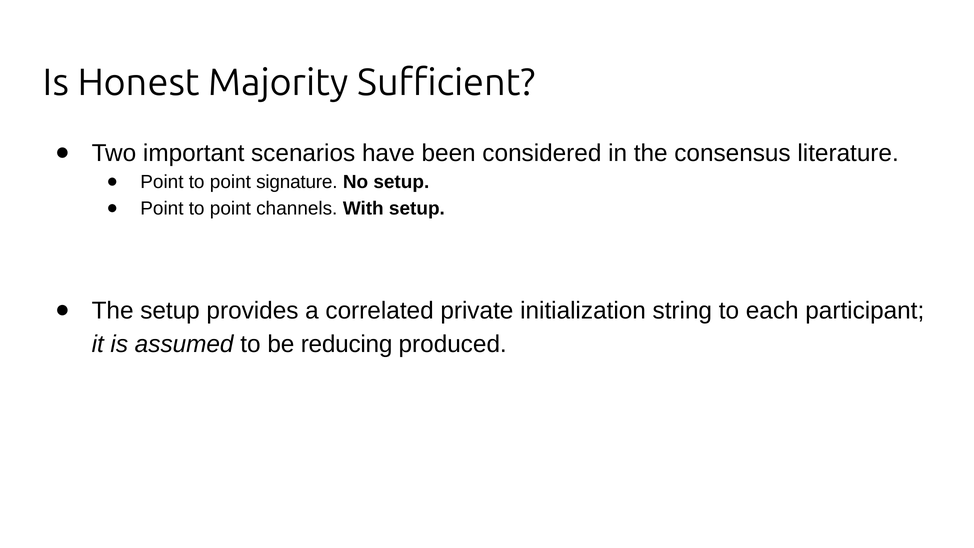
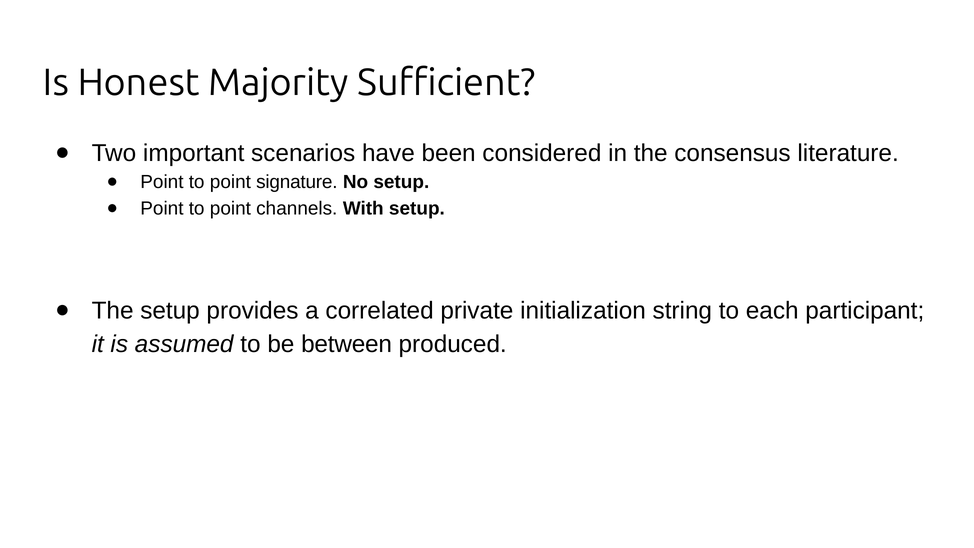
reducing: reducing -> between (347, 344)
